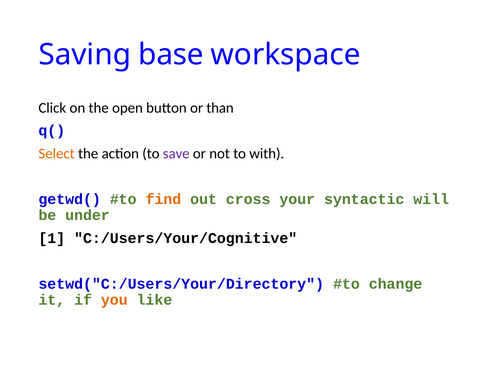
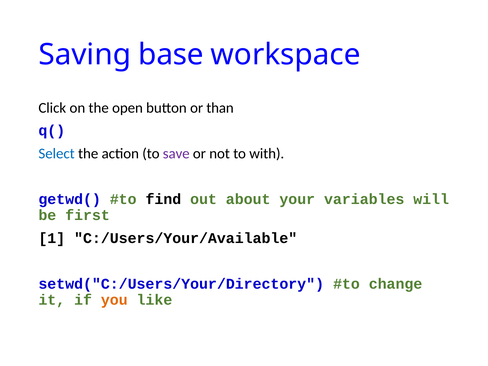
Select colour: orange -> blue (57, 154)
find colour: orange -> black (163, 199)
cross: cross -> about (248, 199)
syntactic: syntactic -> variables (364, 199)
under: under -> first (87, 215)
C:/Users/Your/Cognitive: C:/Users/Your/Cognitive -> C:/Users/Your/Available (186, 238)
